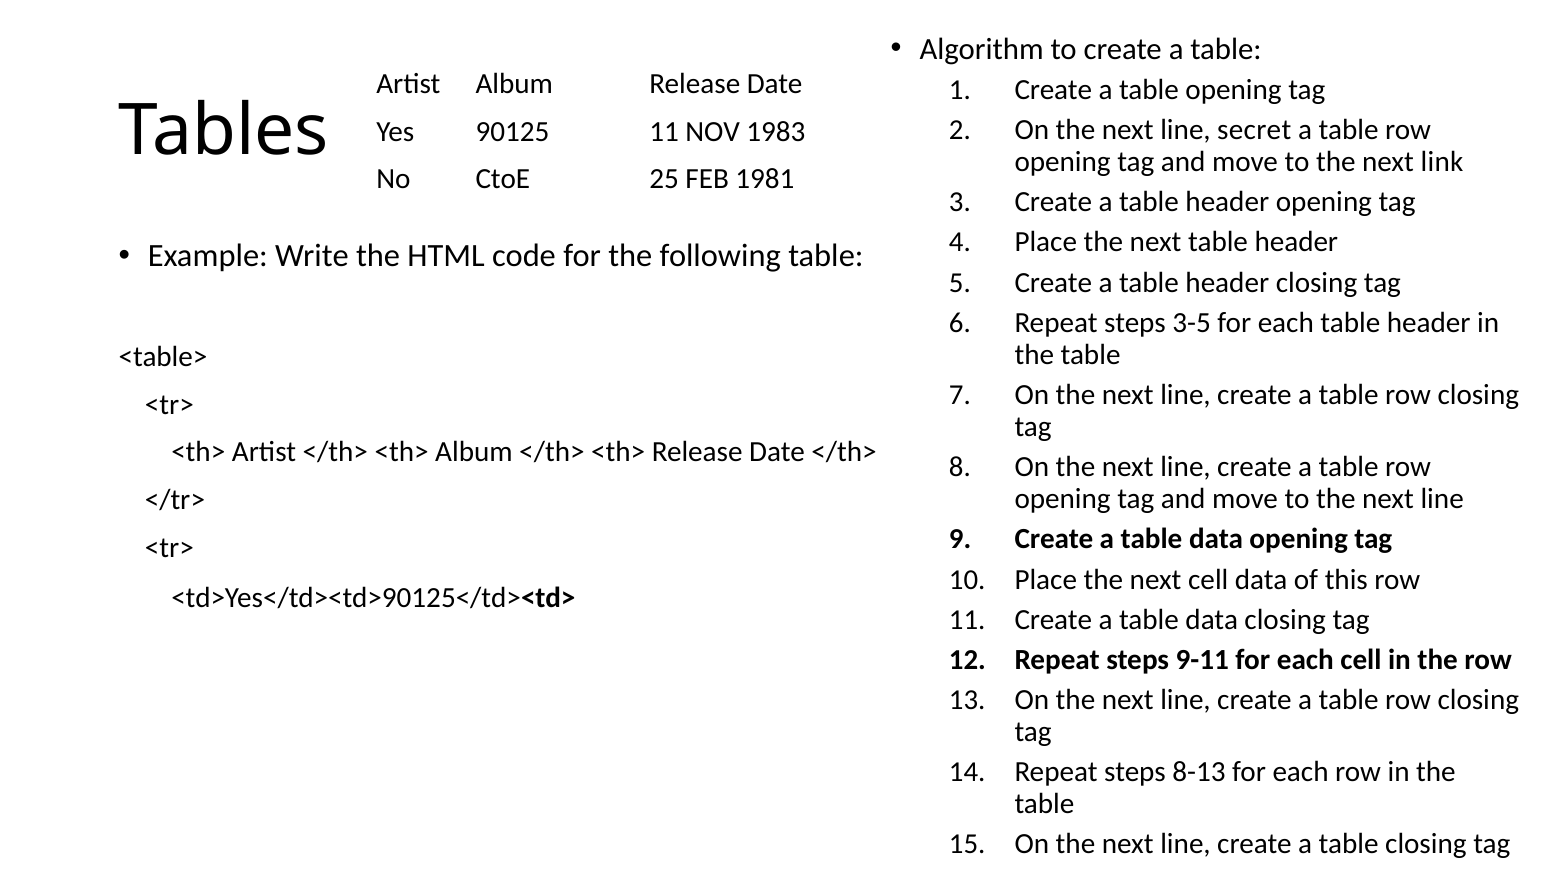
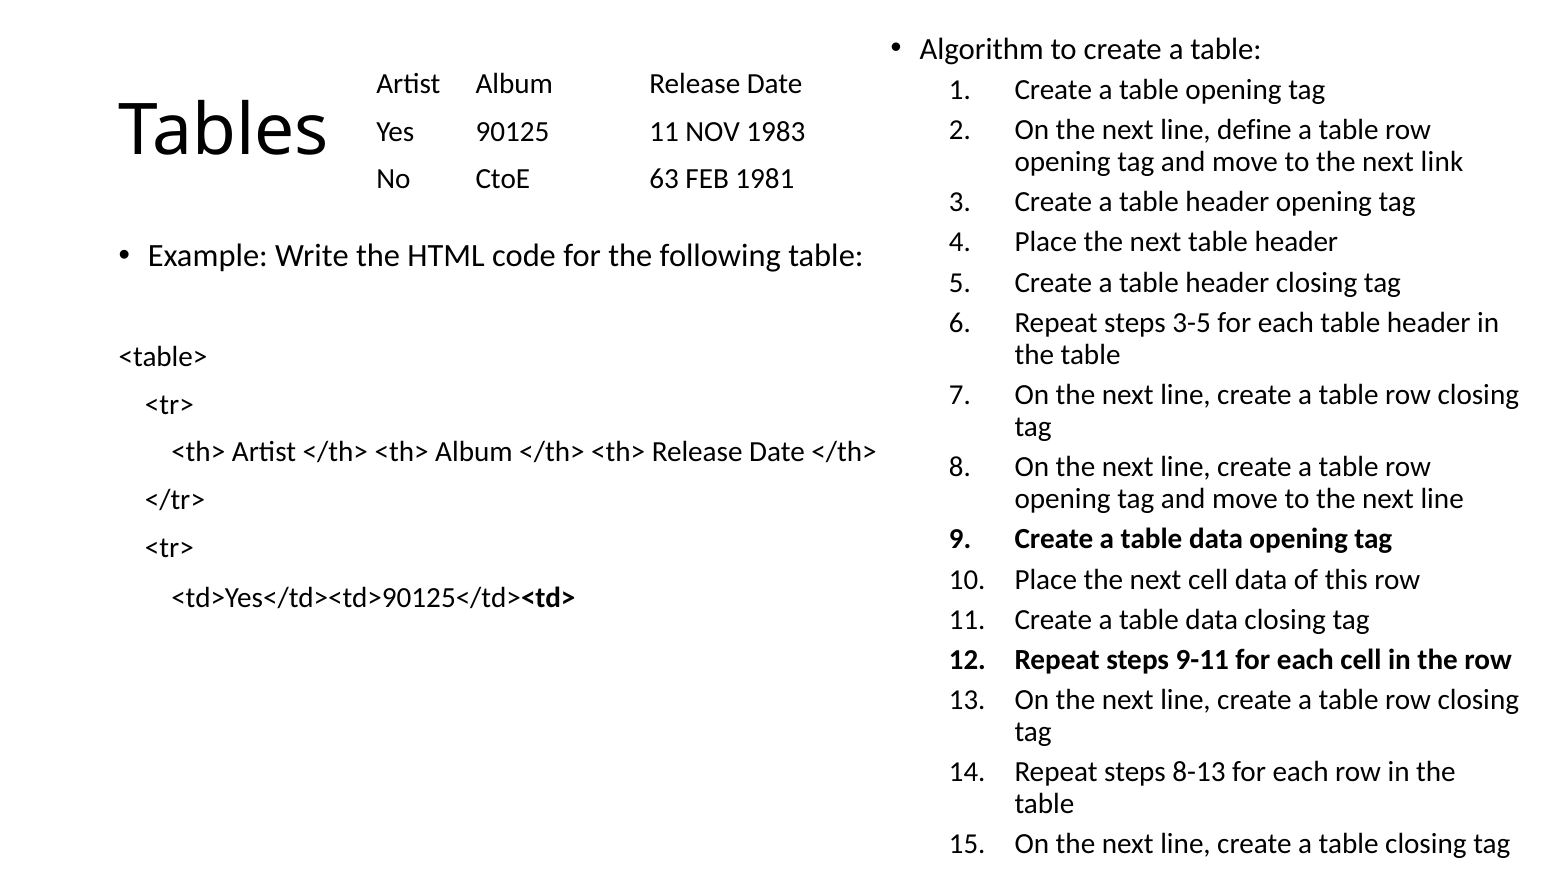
secret: secret -> define (1254, 130)
25: 25 -> 63 (664, 179)
